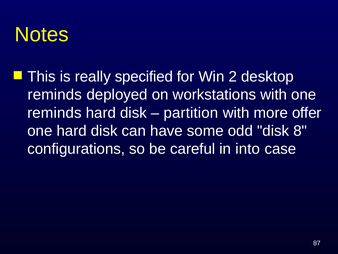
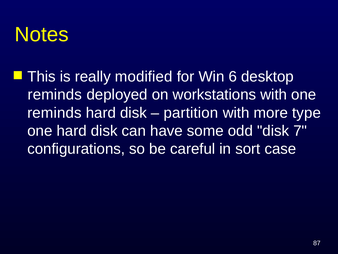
specified: specified -> modified (144, 77)
2: 2 -> 6 (233, 77)
offer: offer -> type (307, 113)
8: 8 -> 7 (300, 131)
into: into -> sort (248, 149)
